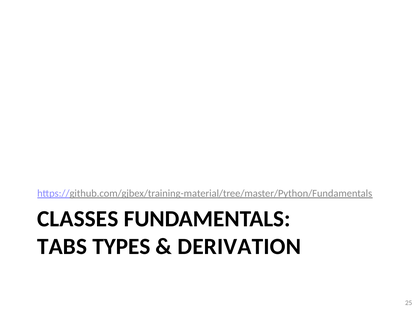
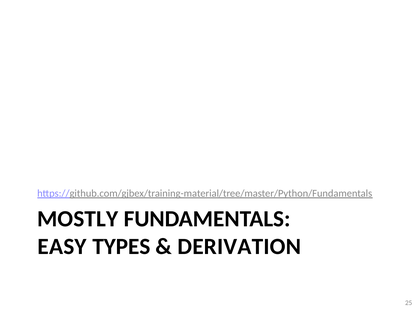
CLASSES: CLASSES -> MOSTLY (78, 219)
TABS: TABS -> EASY (62, 247)
